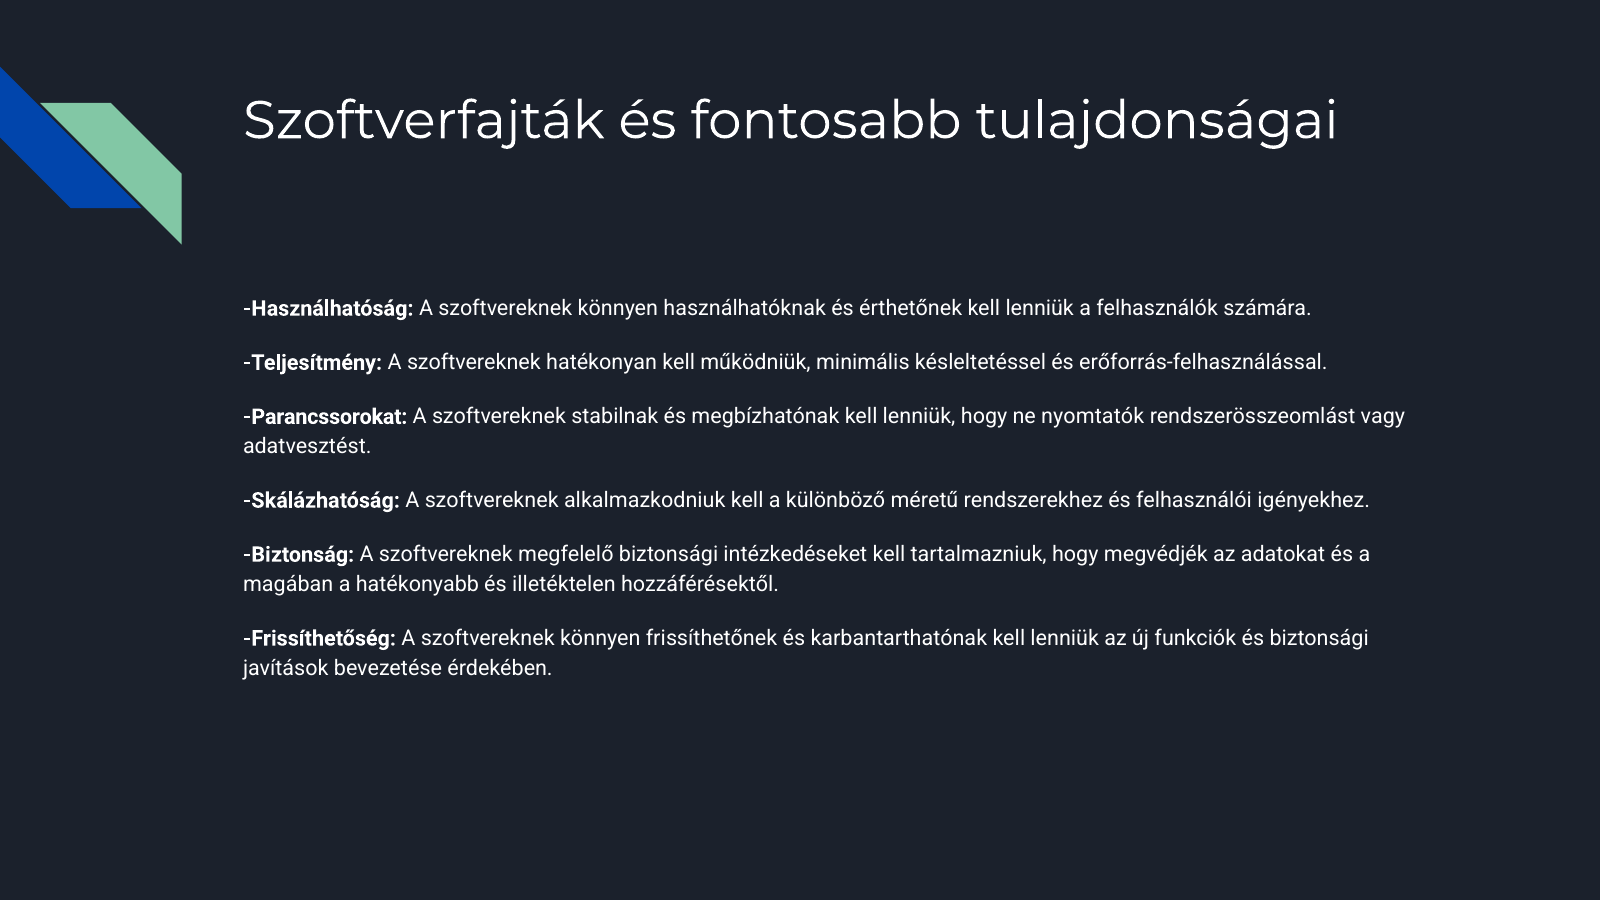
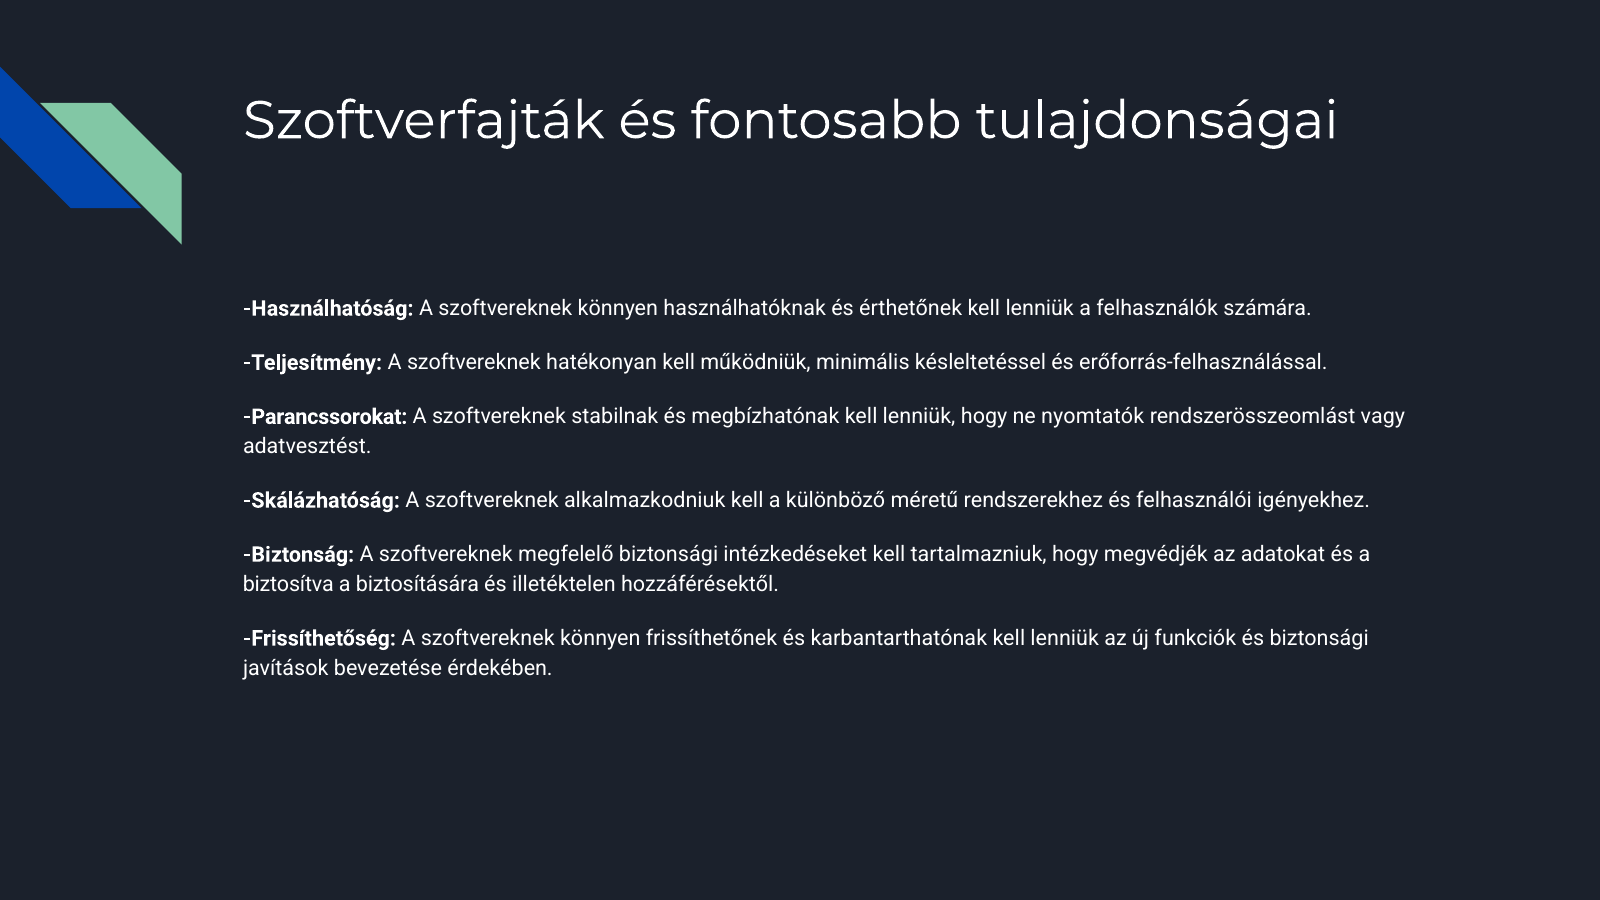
magában: magában -> biztosítva (288, 584)
hatékonyabb: hatékonyabb -> biztosítására (417, 584)
